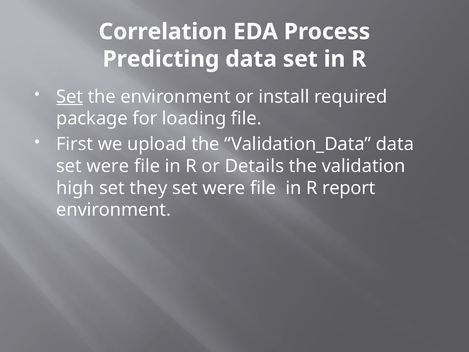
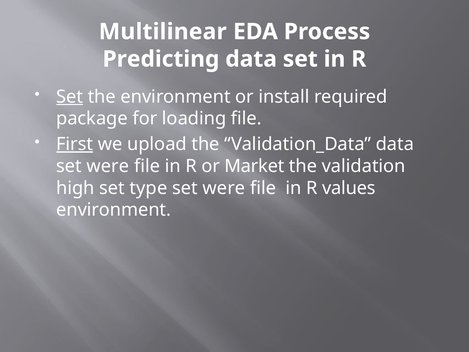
Correlation: Correlation -> Multilinear (163, 32)
First underline: none -> present (75, 144)
Details: Details -> Market (255, 166)
they: they -> type (148, 188)
report: report -> values (349, 188)
